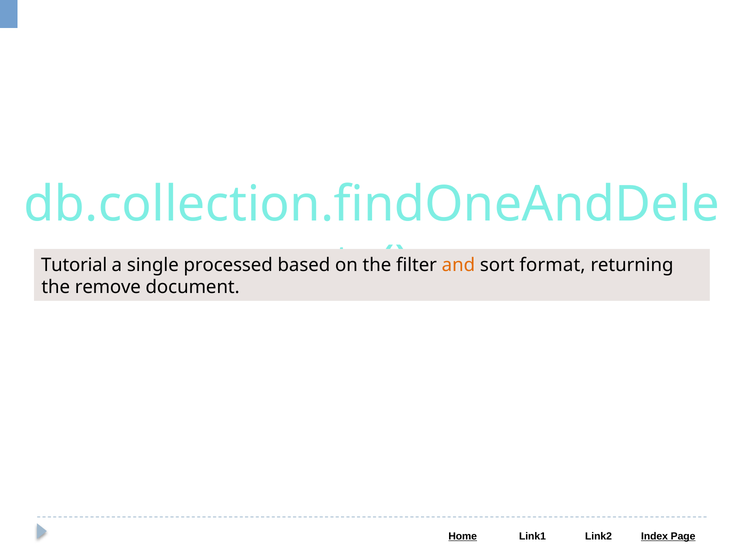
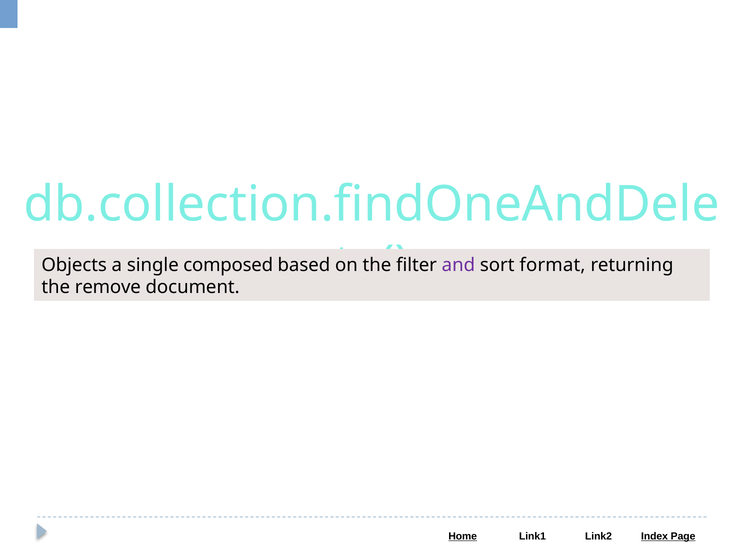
Tutorial: Tutorial -> Objects (74, 265)
processed: processed -> composed (228, 265)
and colour: orange -> purple (458, 265)
